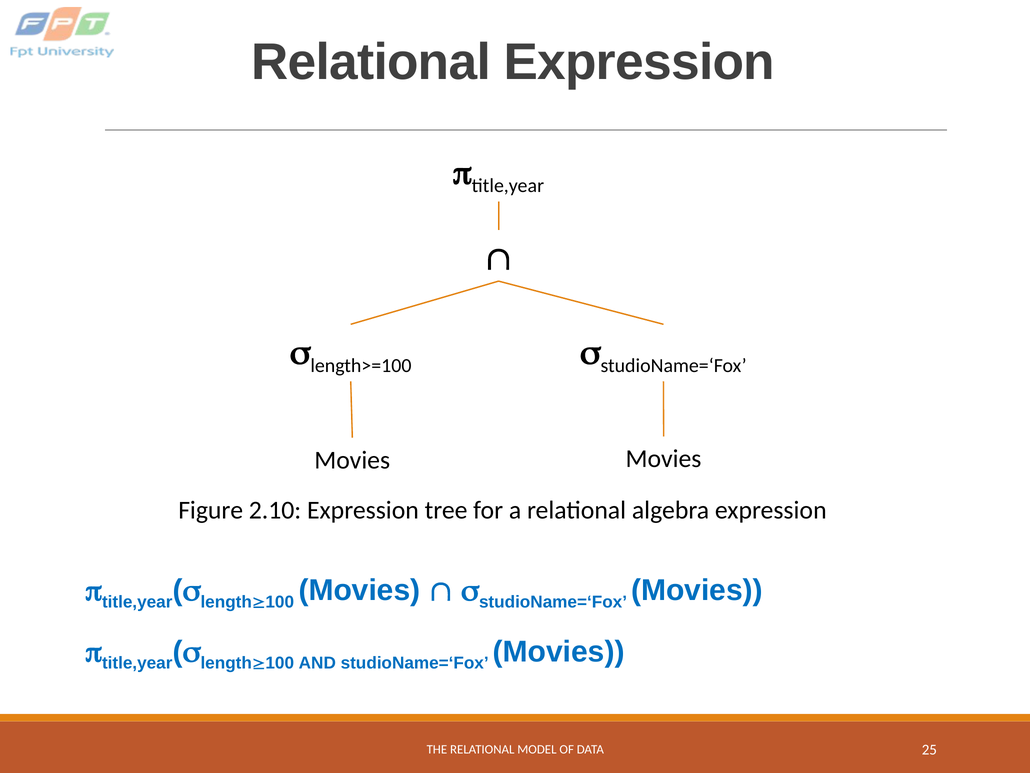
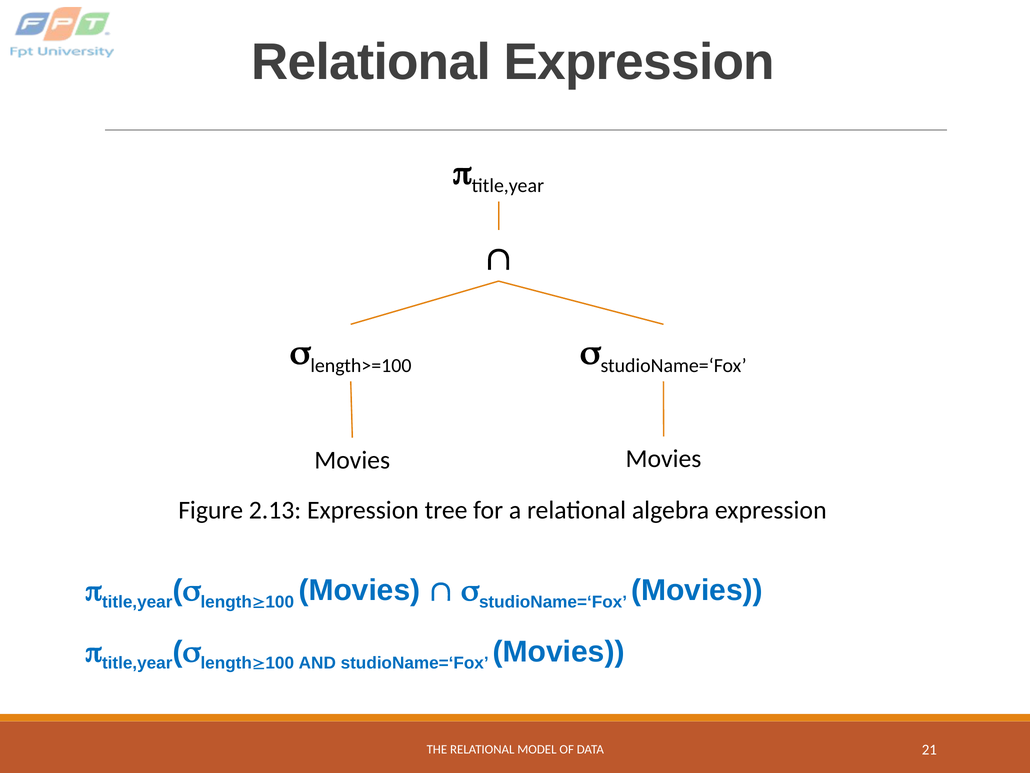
2.10: 2.10 -> 2.13 (275, 510)
25: 25 -> 21 (929, 749)
